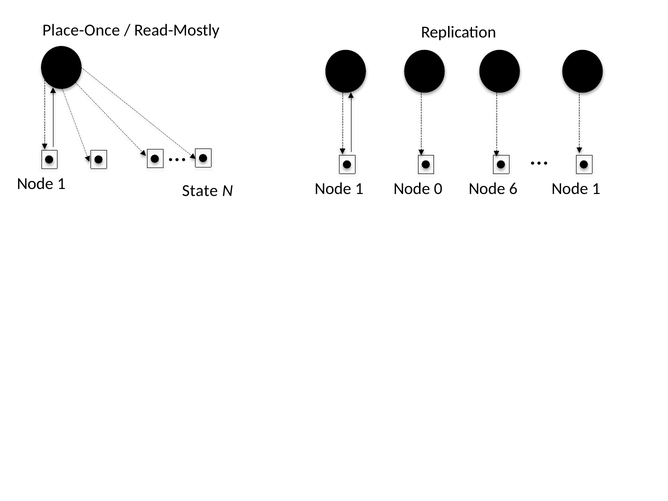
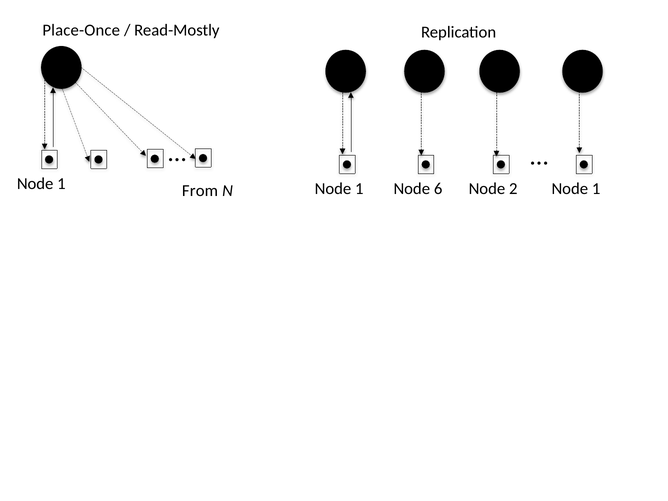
State: State -> From (200, 191)
0: 0 -> 6 (438, 189)
6: 6 -> 2 (513, 189)
